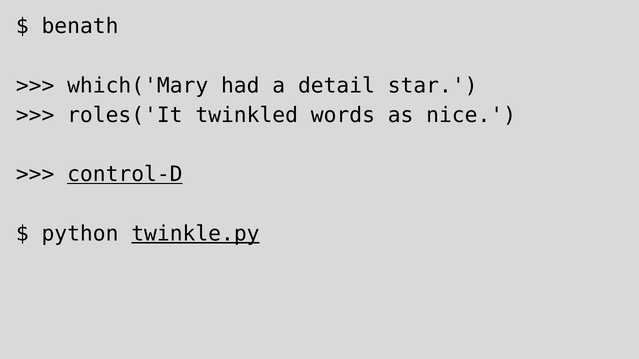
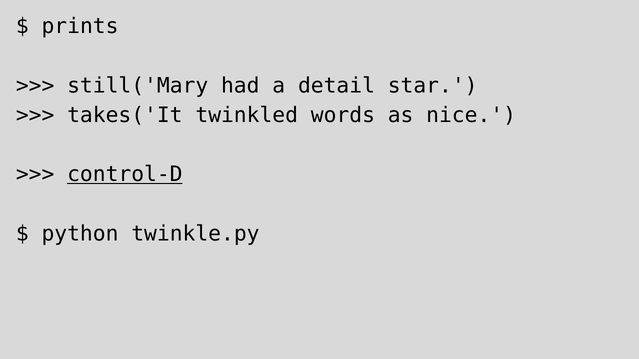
benath: benath -> prints (80, 26)
which('Mary: which('Mary -> still('Mary (138, 86)
roles('It: roles('It -> takes('It (125, 115)
twinkle.py underline: present -> none (195, 234)
